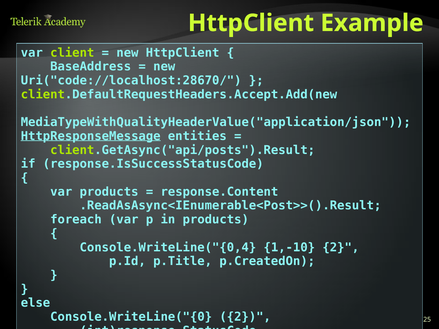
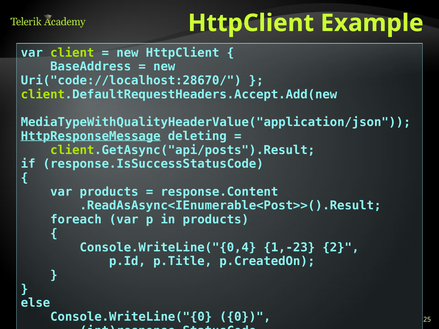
entities: entities -> deleting (197, 136)
1,-10: 1,-10 -> 1,-23 (289, 247)
Console.WriteLine("{0 2: 2 -> 0 (245, 317)
